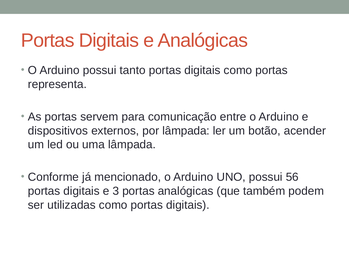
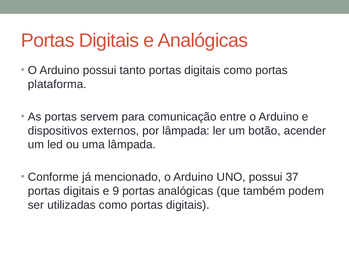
representa: representa -> plataforma (57, 85)
56: 56 -> 37 (292, 178)
3: 3 -> 9 (116, 192)
